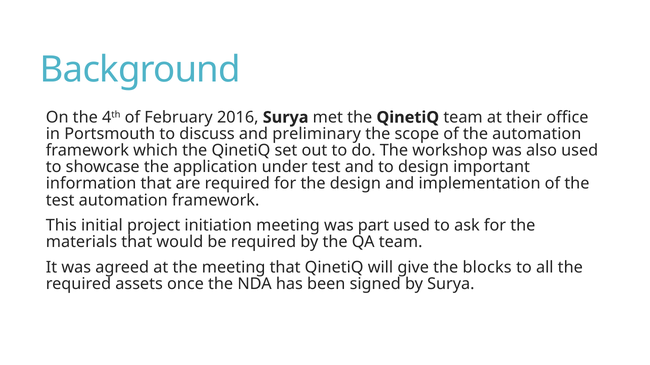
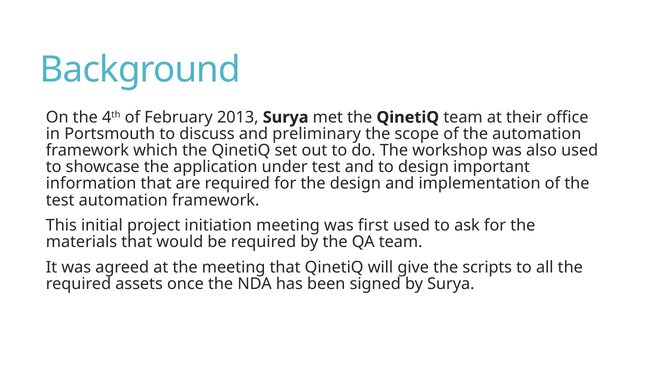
2016: 2016 -> 2013 (238, 118)
part: part -> first (373, 226)
blocks: blocks -> scripts (487, 268)
